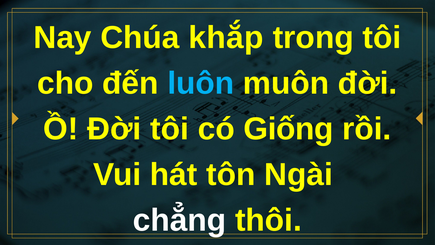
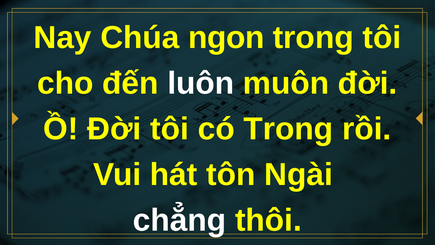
khắp: khắp -> ngon (226, 38)
luôn colour: light blue -> white (201, 83)
có Giống: Giống -> Trong (288, 129)
